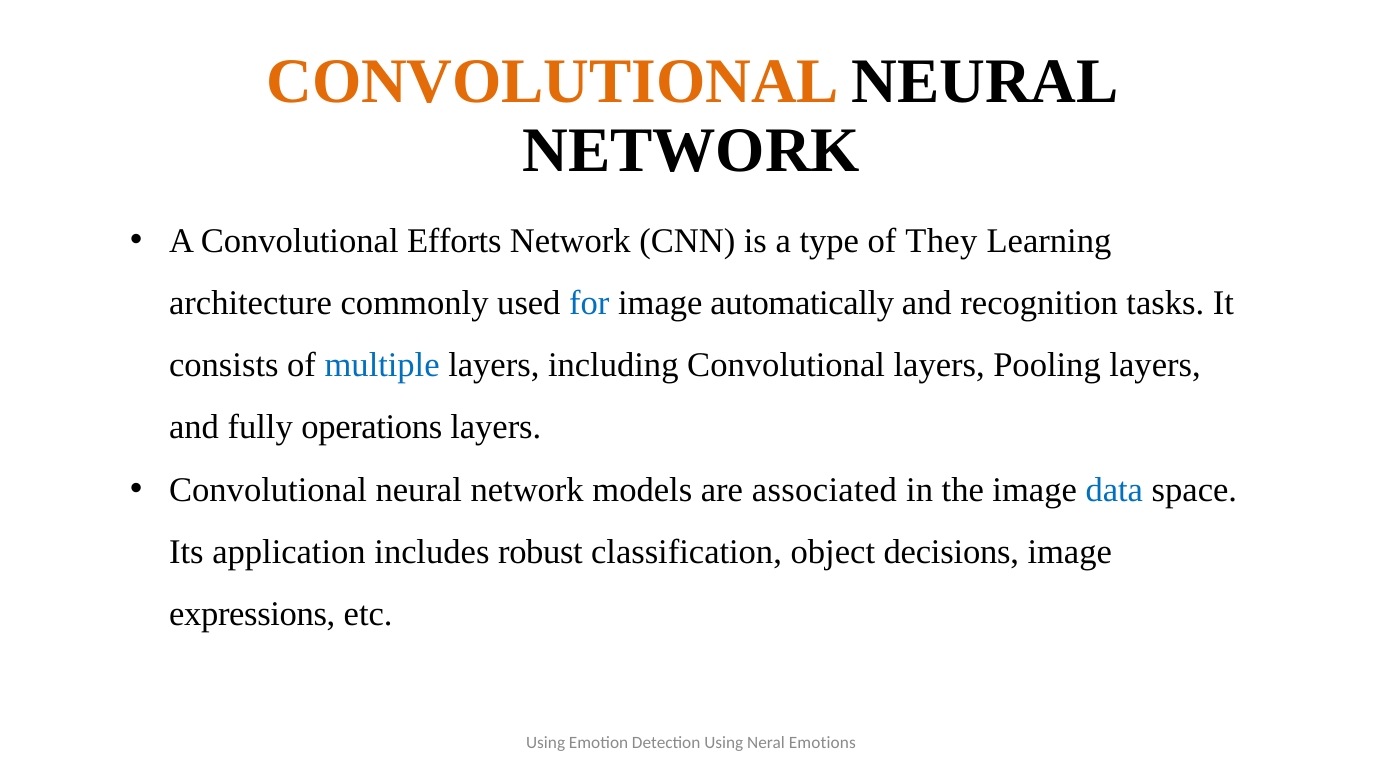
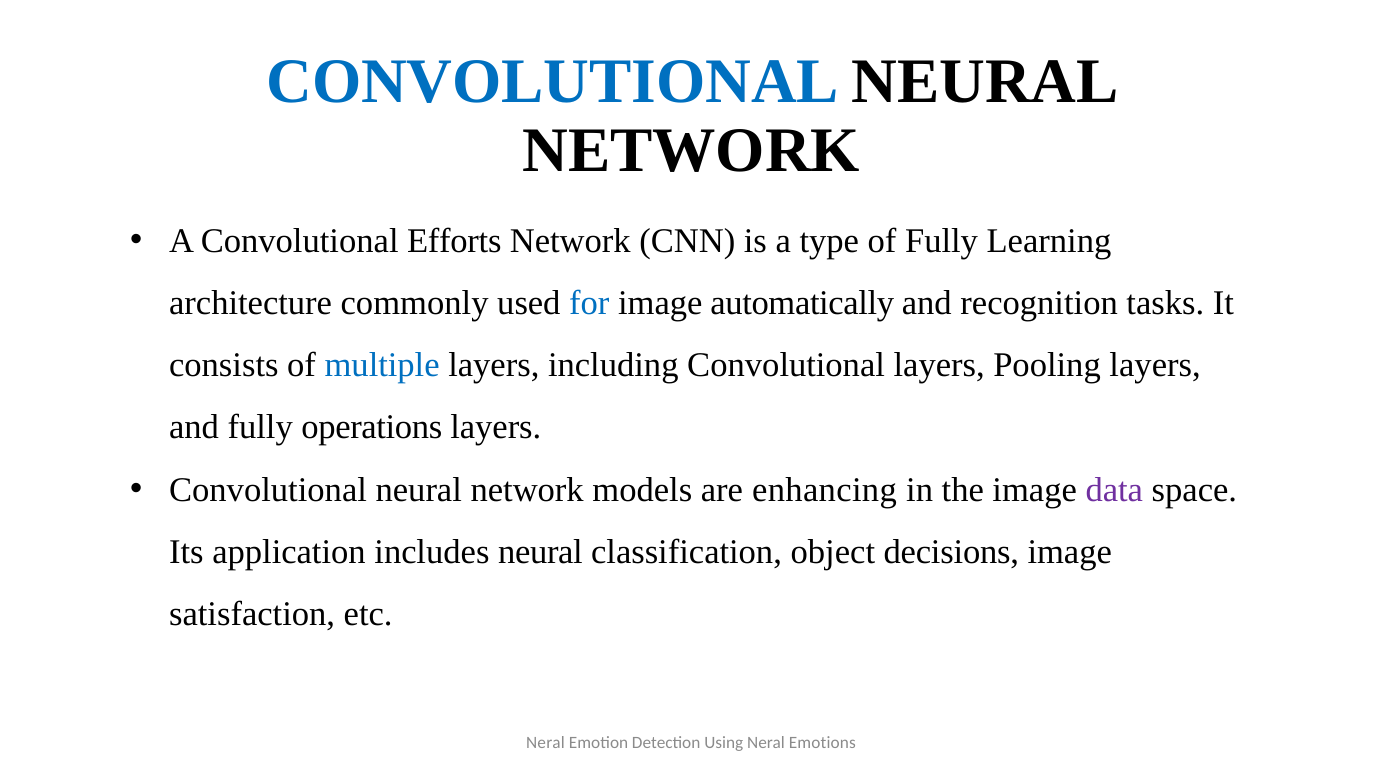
CONVOLUTIONAL colour: orange -> blue (553, 82)
of They: They -> Fully (942, 241)
associated: associated -> enhancing (824, 490)
data colour: blue -> purple (1114, 490)
includes robust: robust -> neural (540, 552)
expressions: expressions -> satisfaction (252, 614)
Using: Using -> Neral (546, 743)
